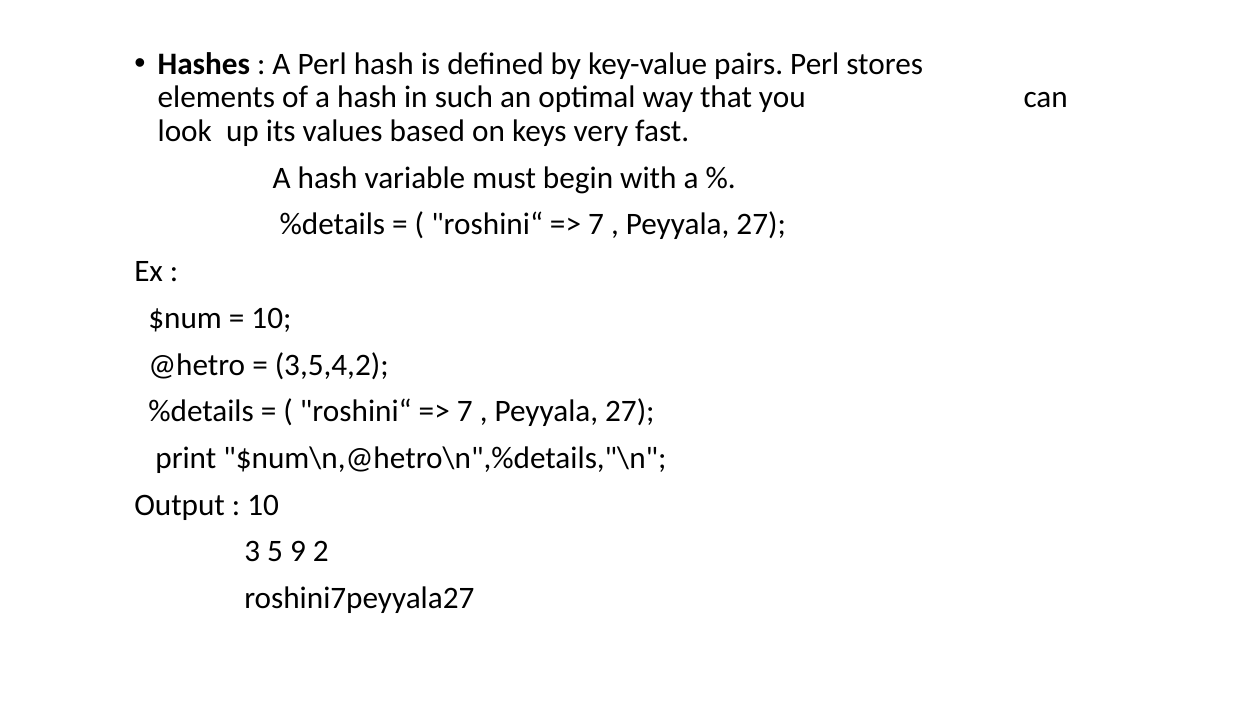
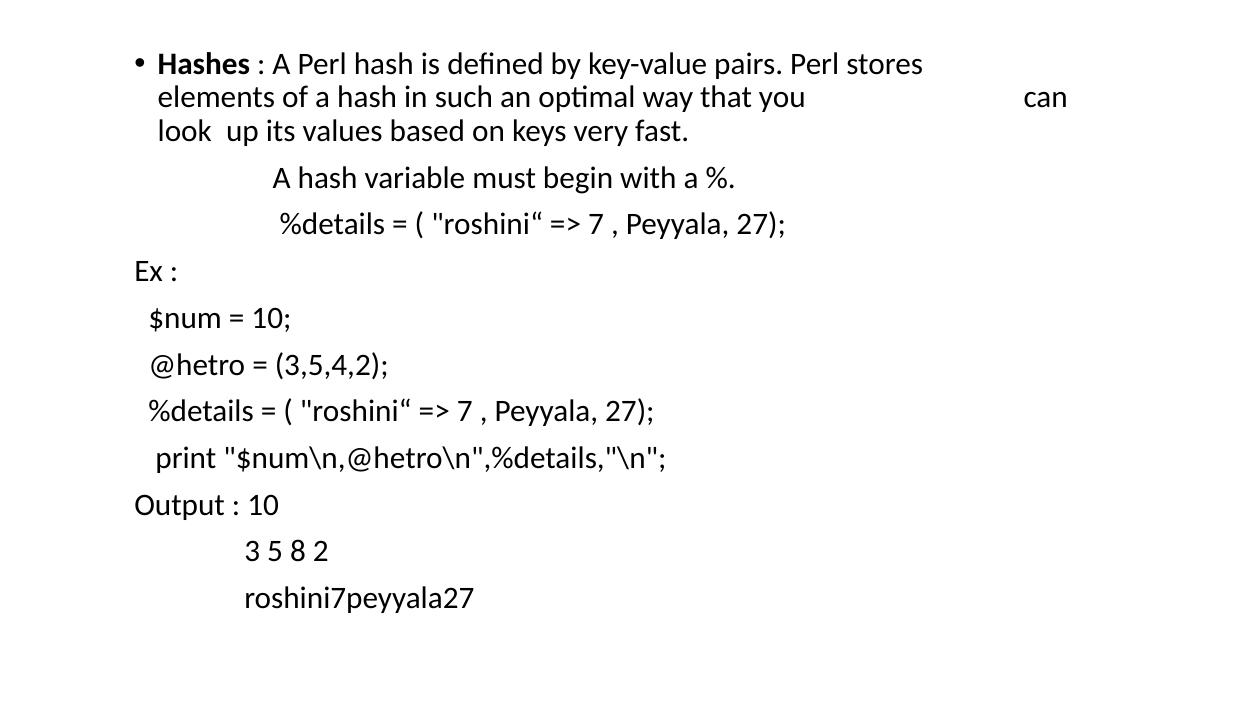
9: 9 -> 8 (298, 552)
